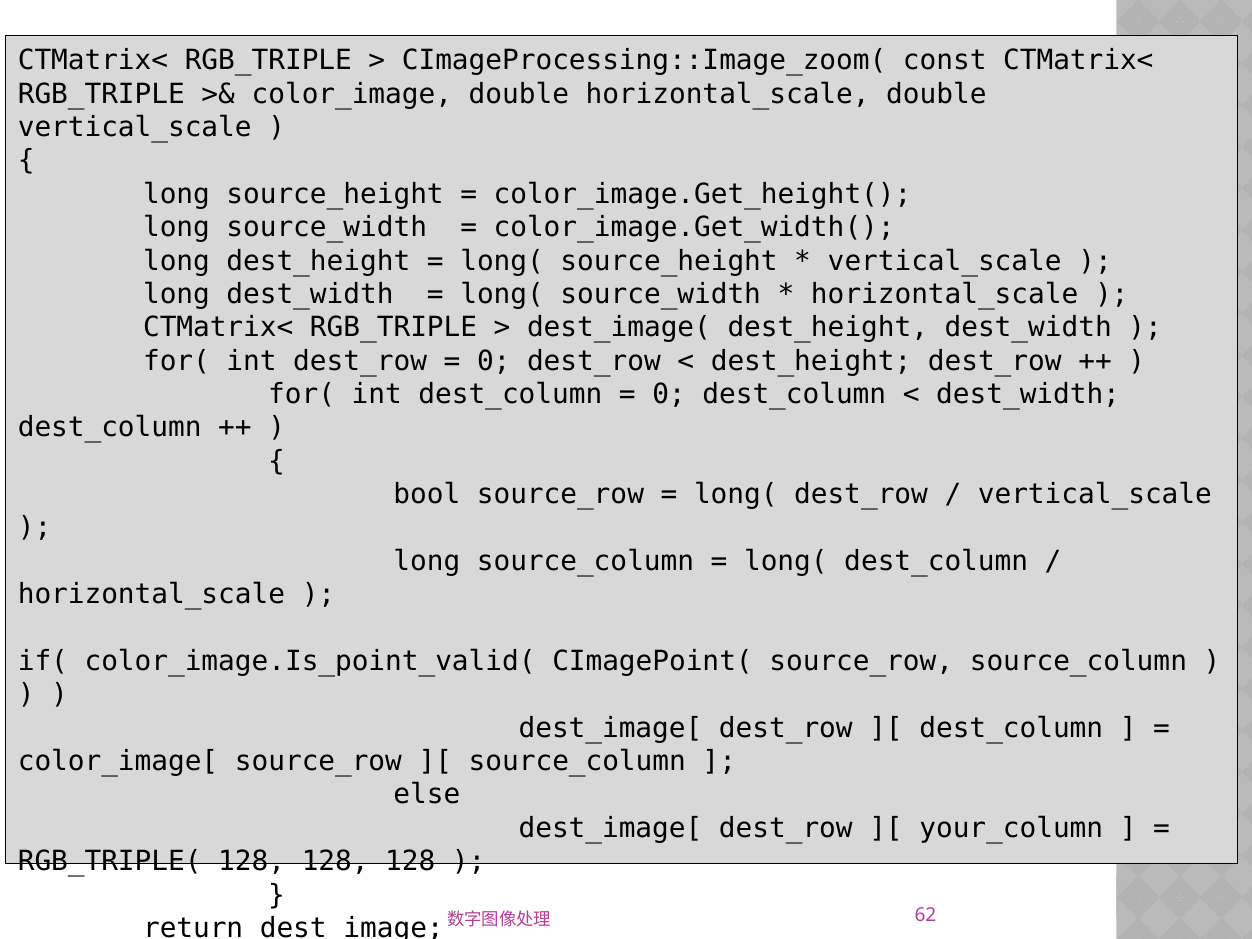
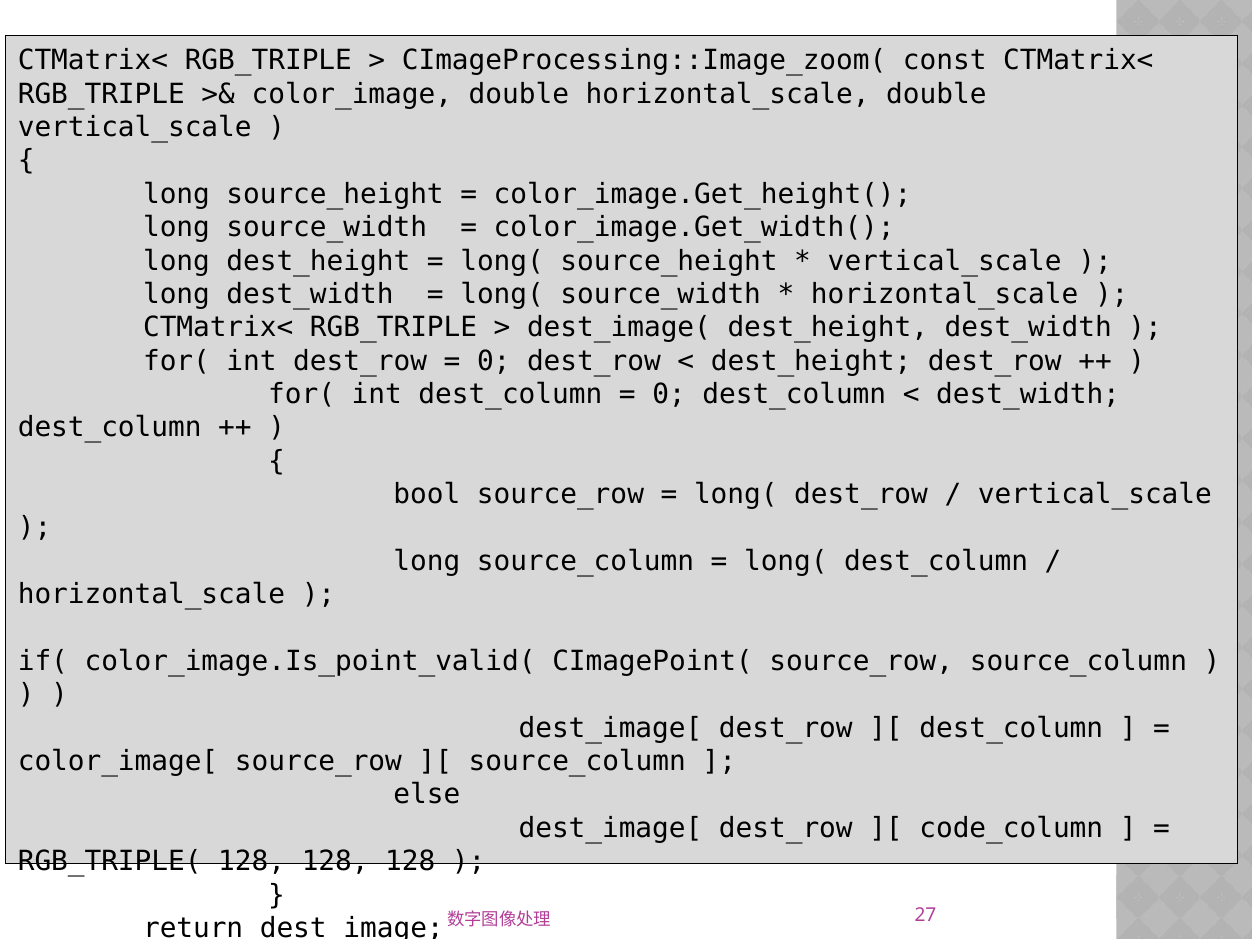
your_column: your_column -> code_column (1011, 828)
62: 62 -> 27 (925, 916)
